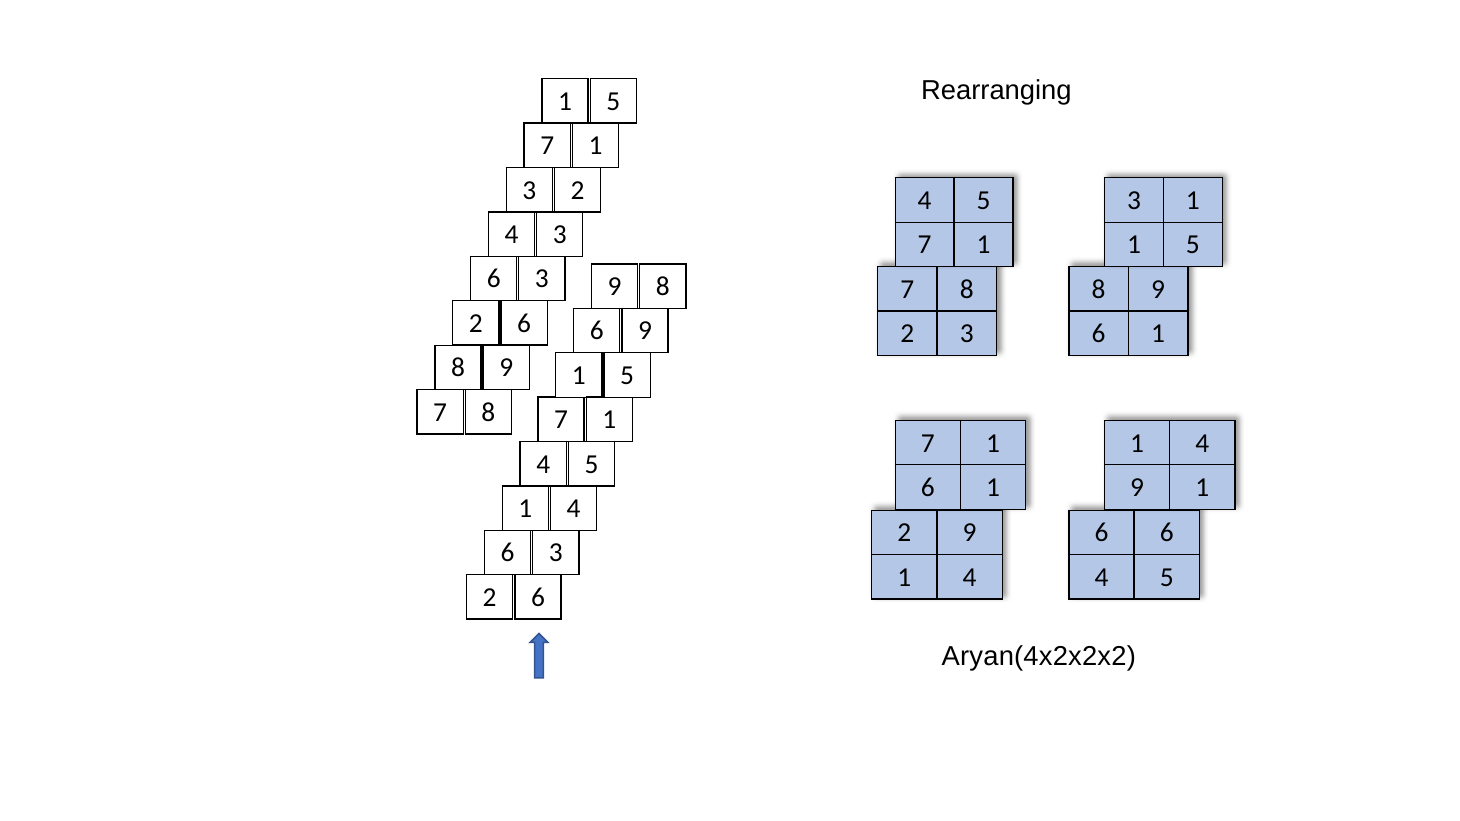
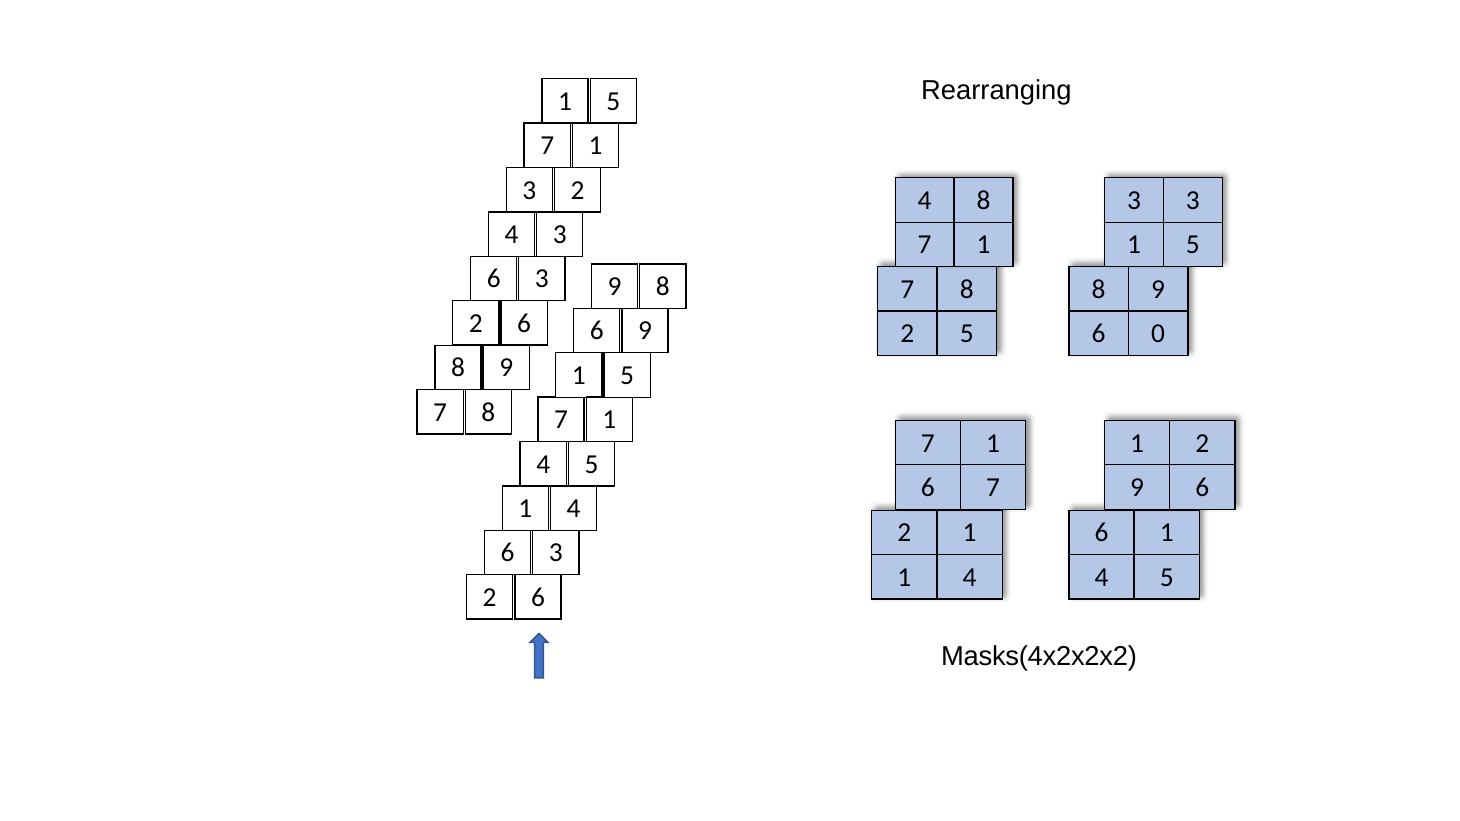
5: 5 -> 8 (984, 200)
1: 1 -> 3 (1193, 200)
2 3: 3 -> 5 (967, 334)
1: 1 -> 0 (1158, 334)
4: 4 -> 2 (1202, 443)
1: 1 -> 7 (993, 488)
1: 1 -> 6 (1202, 488)
9: 9 -> 1 (970, 533)
6: 6 -> 1 (1167, 533)
Aryan(4x2x2x2: Aryan(4x2x2x2 -> Masks(4x2x2x2 (1039, 657)
